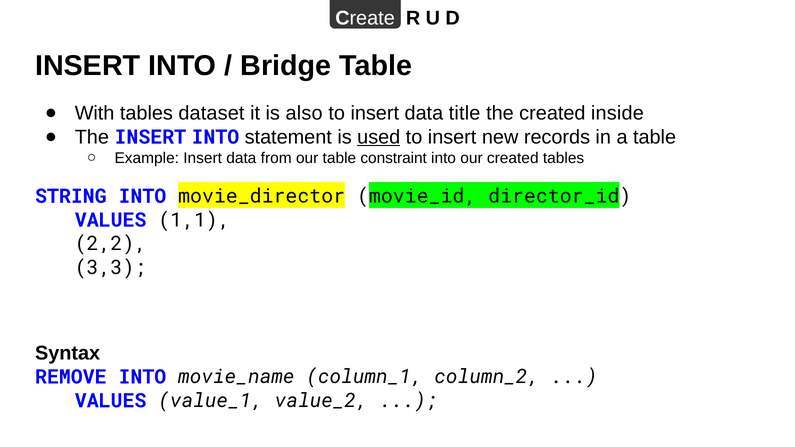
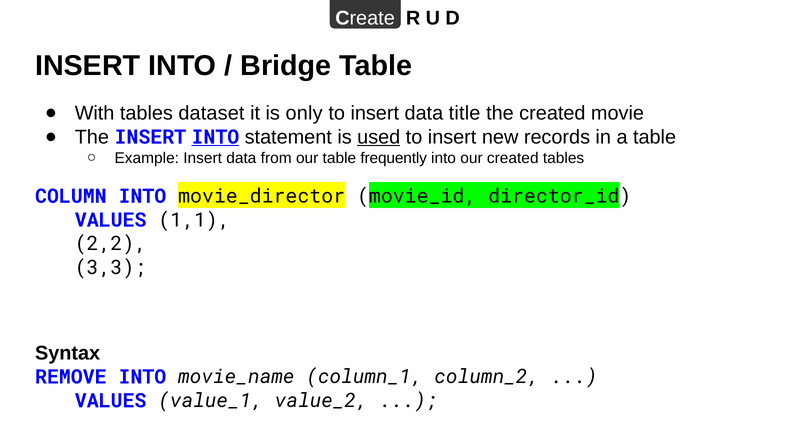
also: also -> only (304, 113)
inside: inside -> movie (617, 113)
INTO underline: none -> present (215, 137)
constraint: constraint -> frequently (394, 158)
STRING: STRING -> COLUMN (71, 196)
